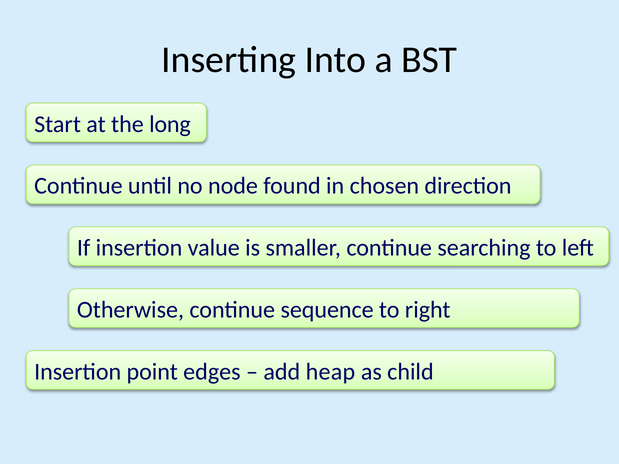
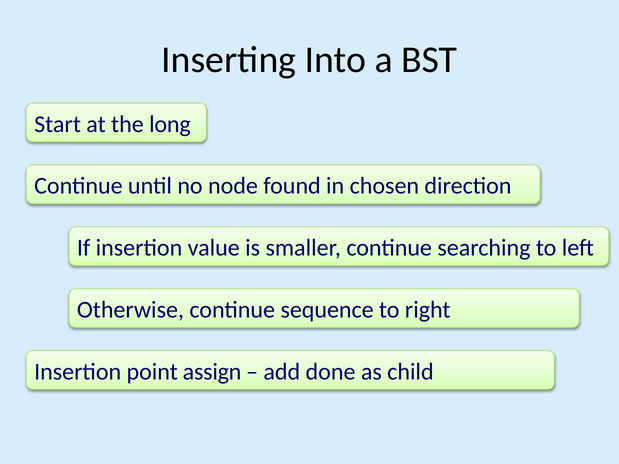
edges: edges -> assign (212, 372)
heap: heap -> done (331, 372)
